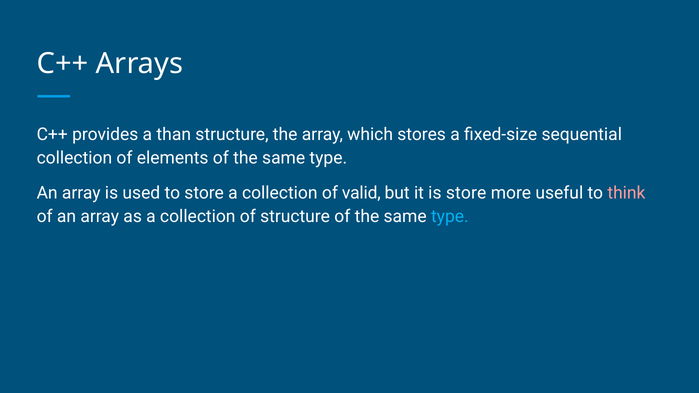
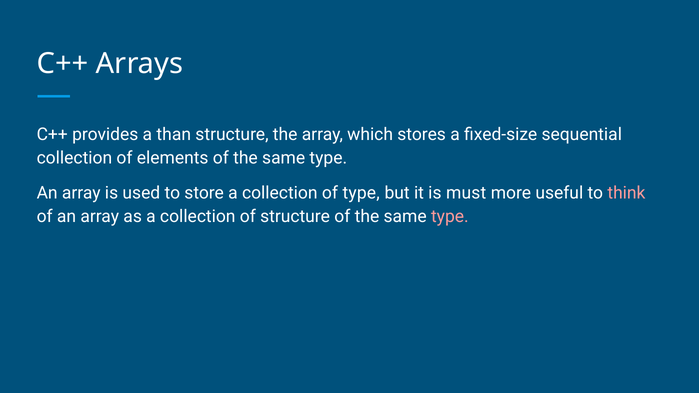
of valid: valid -> type (361, 193)
is store: store -> must (466, 193)
type colour: light blue -> pink (450, 217)
